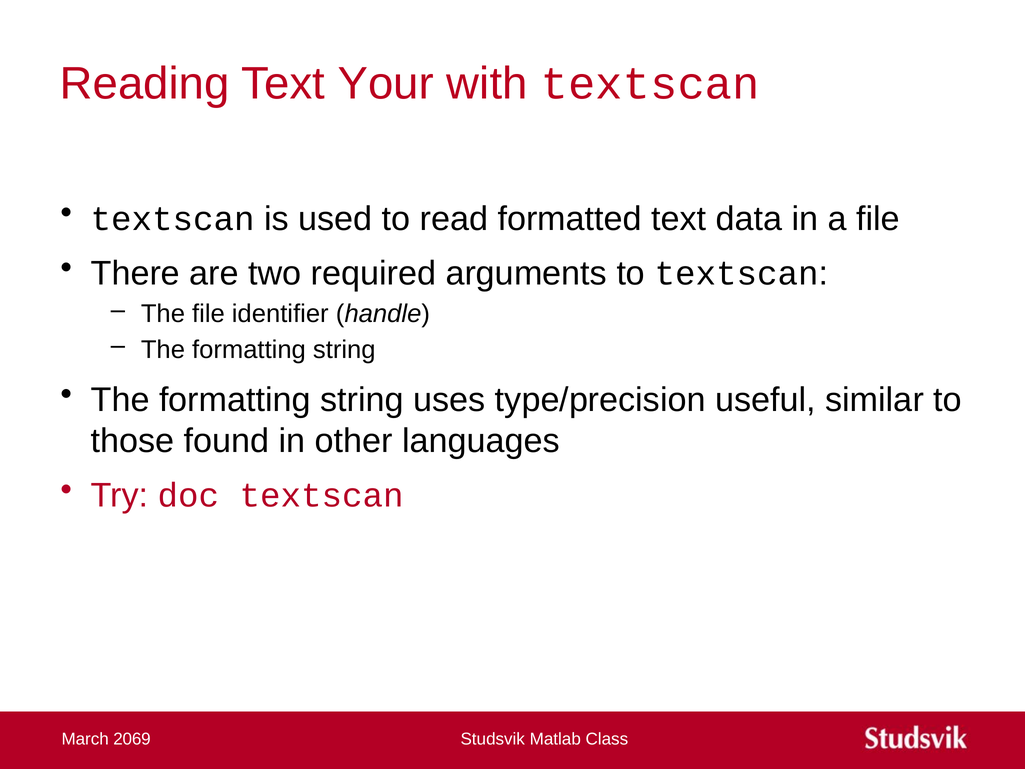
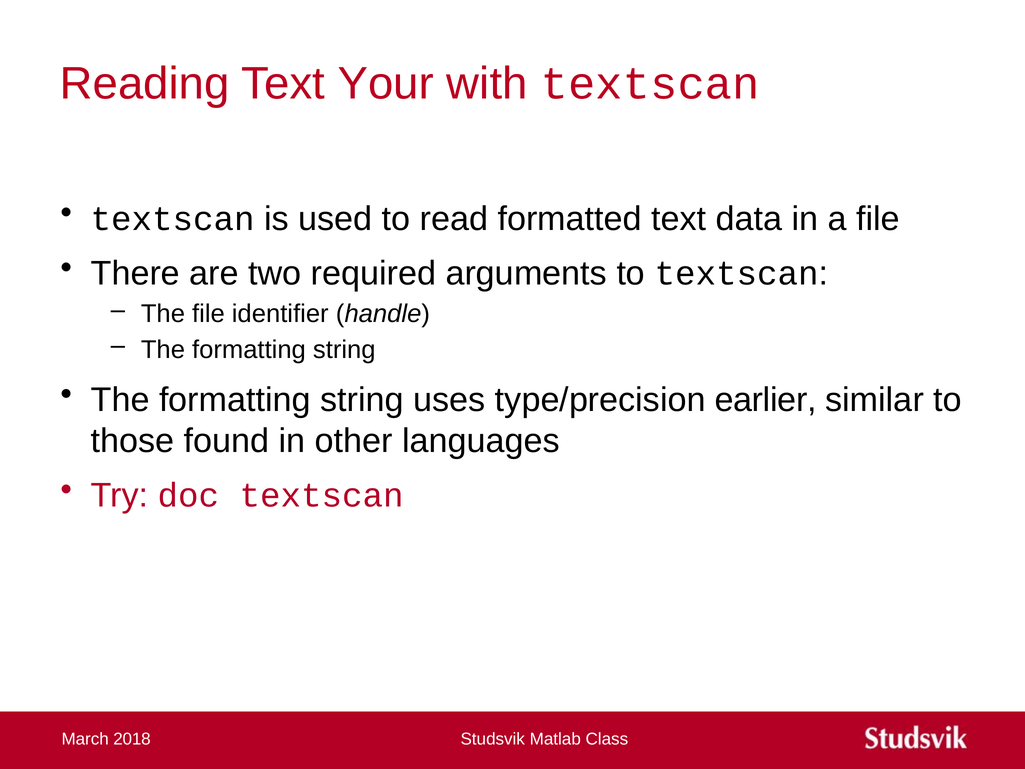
useful: useful -> earlier (766, 400)
2069: 2069 -> 2018 (132, 739)
